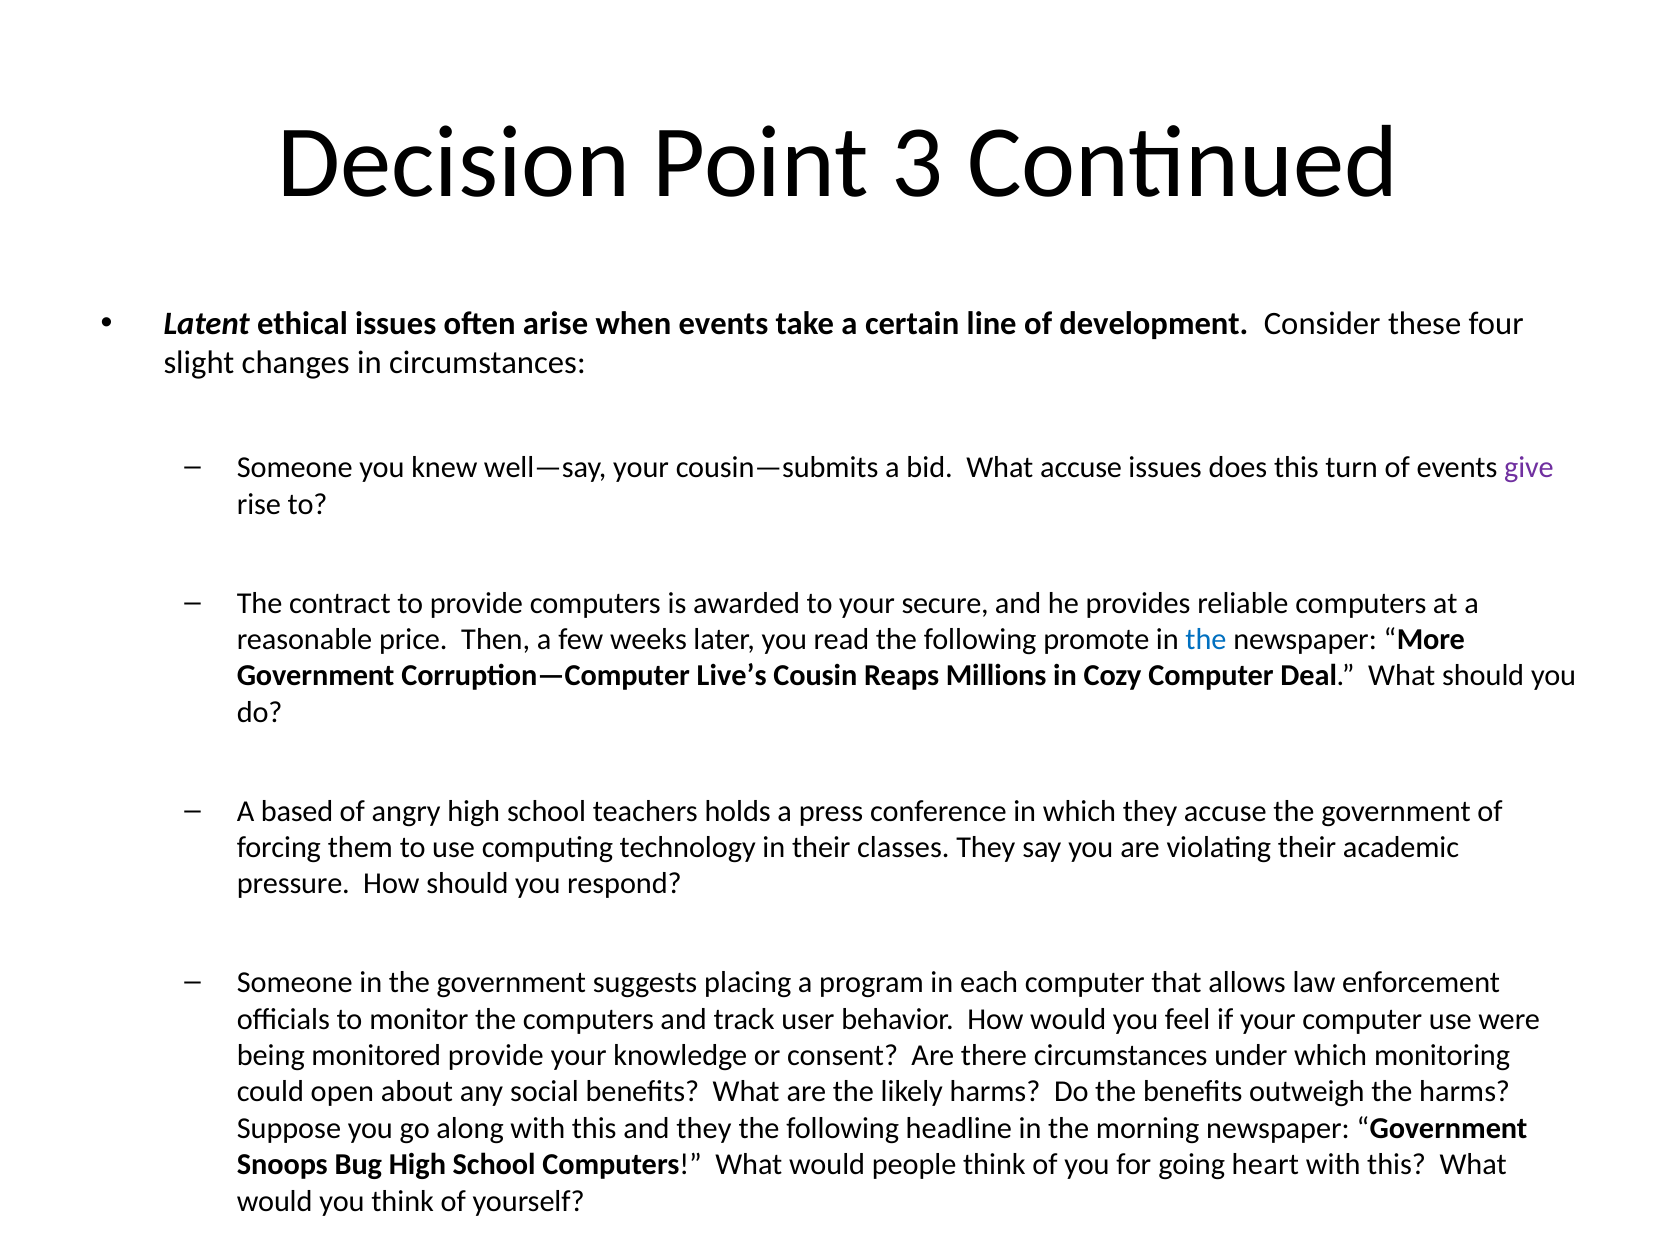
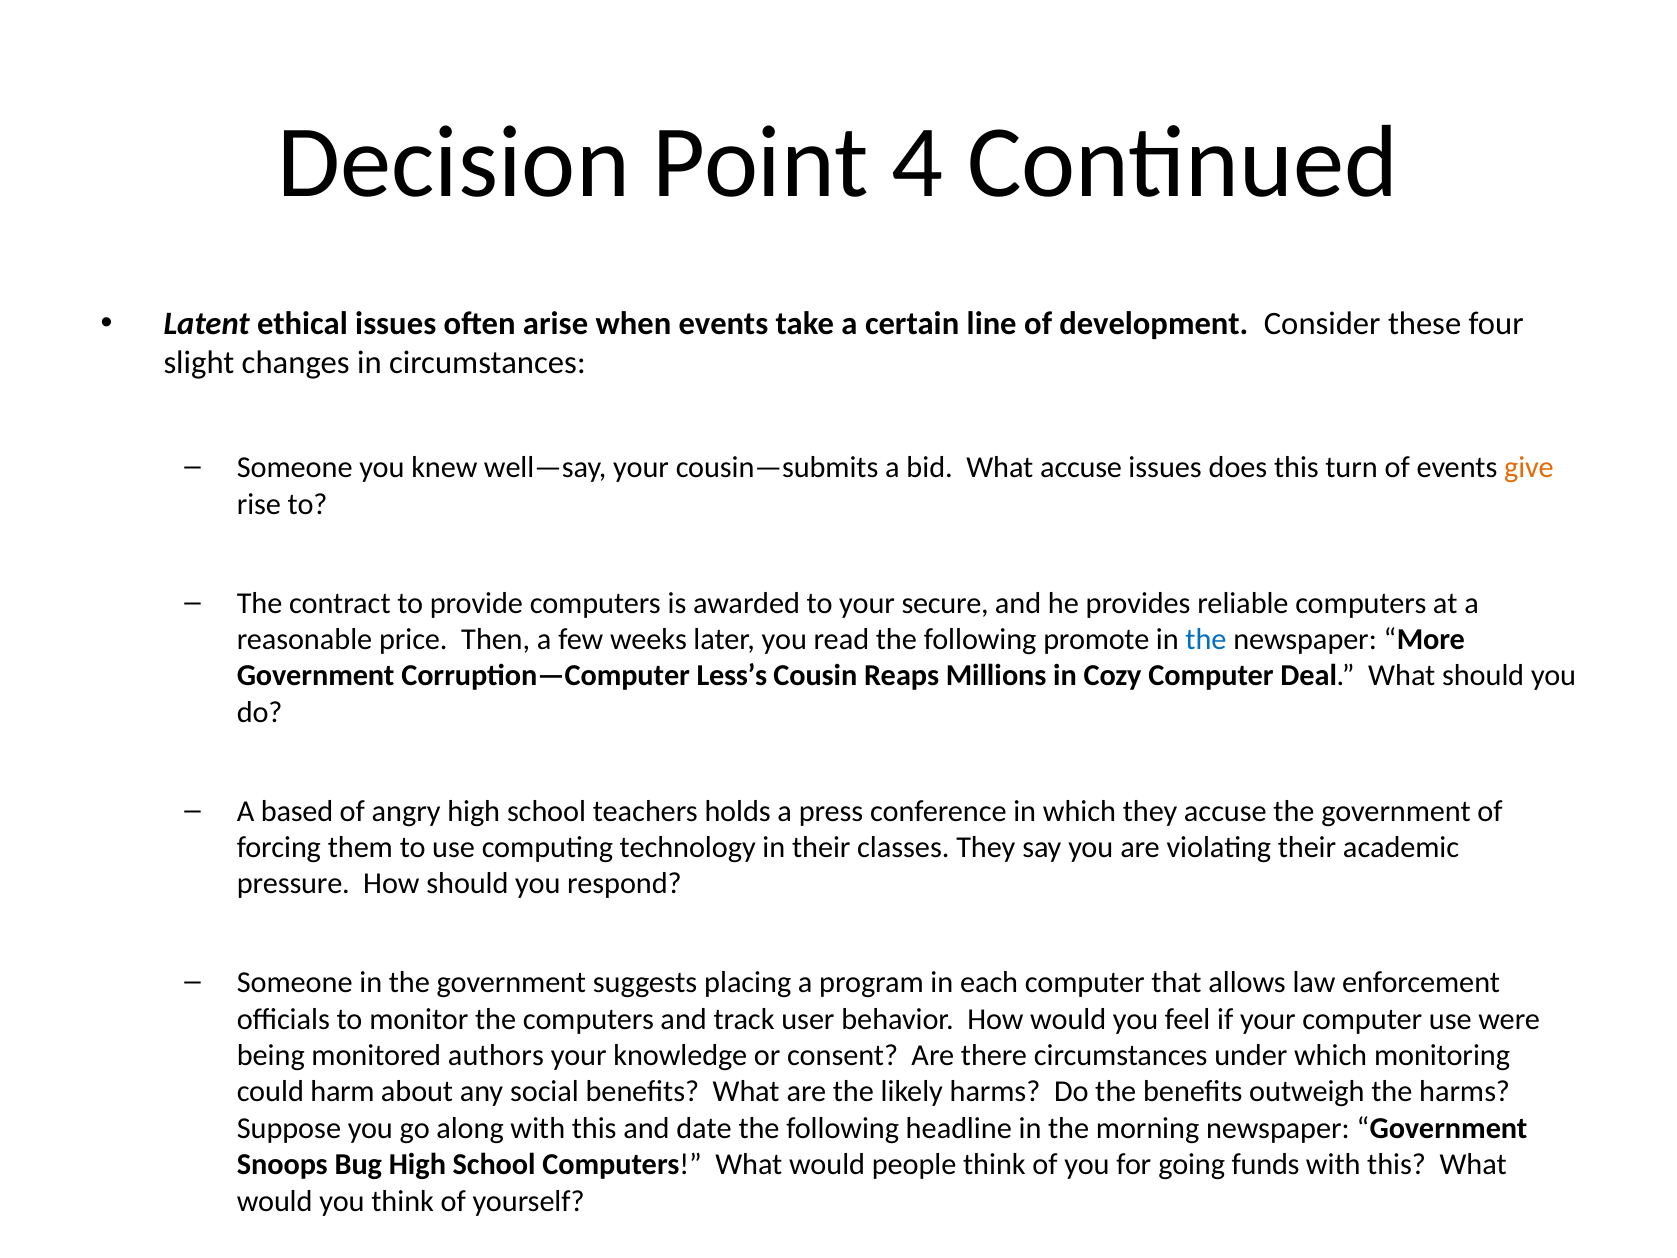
3: 3 -> 4 (918, 162)
give colour: purple -> orange (1529, 468)
Live’s: Live’s -> Less’s (732, 676)
monitored provide: provide -> authors (496, 1055)
open: open -> harm (343, 1092)
and they: they -> date (704, 1128)
heart: heart -> funds (1266, 1164)
